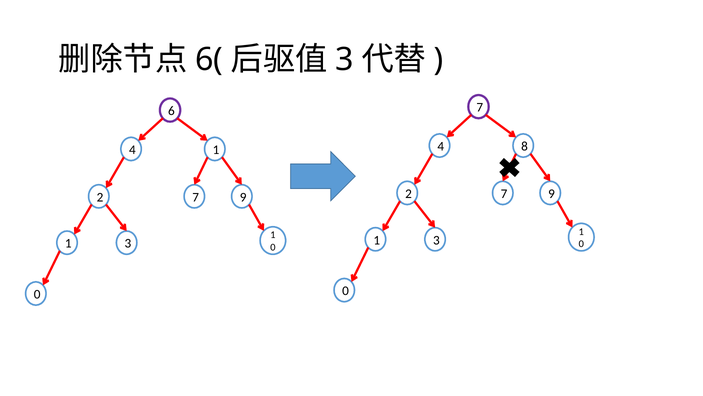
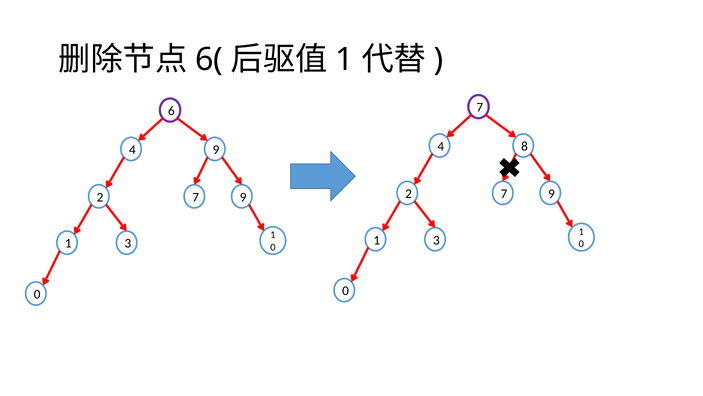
3: 3 -> 1 (345, 59)
4 1: 1 -> 9 (216, 150)
